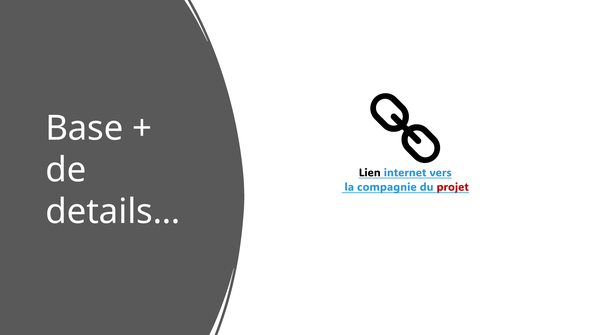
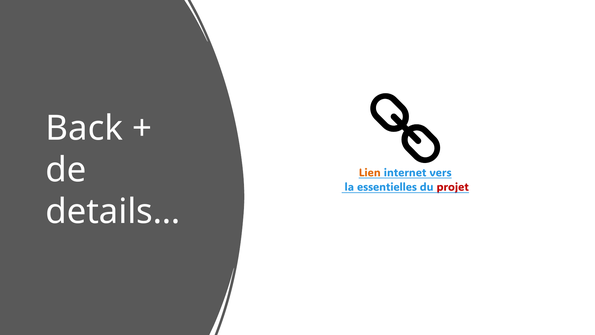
Base: Base -> Back (84, 128)
Lien colour: black -> orange (370, 173)
compagnie: compagnie -> essentielles (387, 187)
